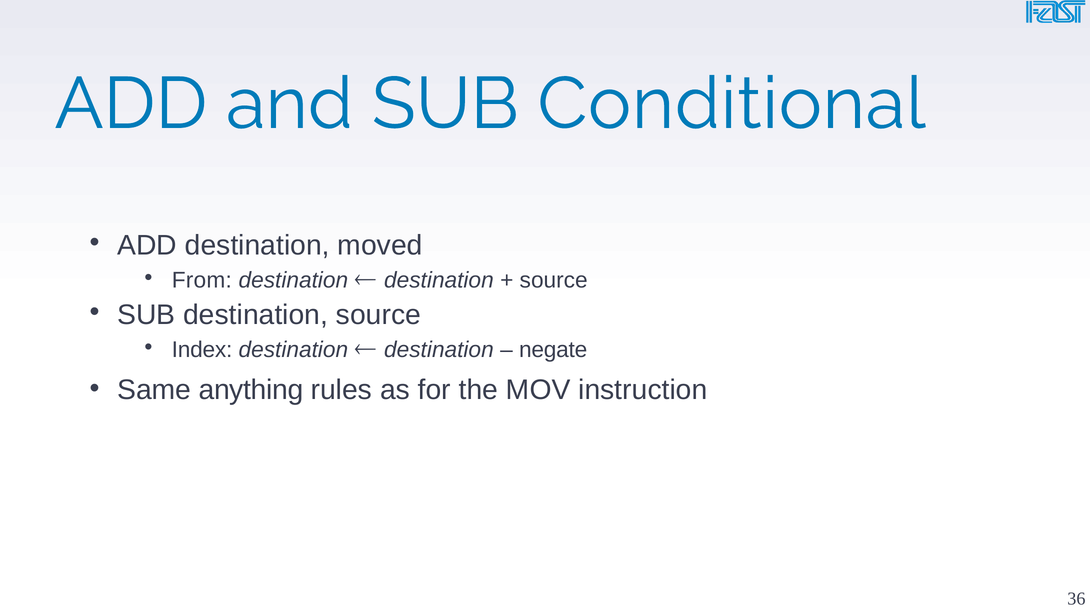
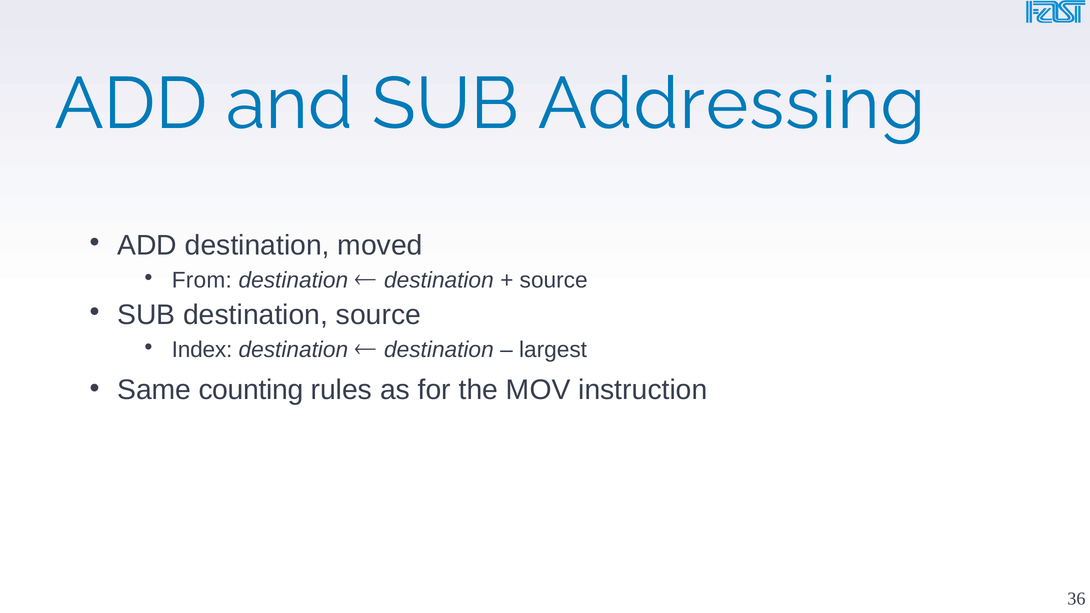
Conditional: Conditional -> Addressing (732, 104)
negate: negate -> largest (553, 350)
anything: anything -> counting (251, 390)
